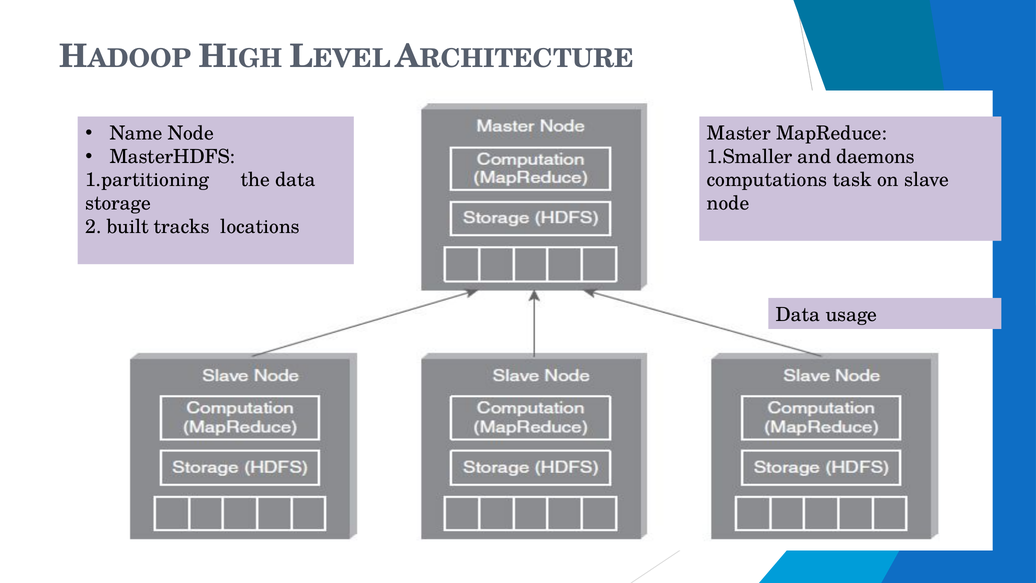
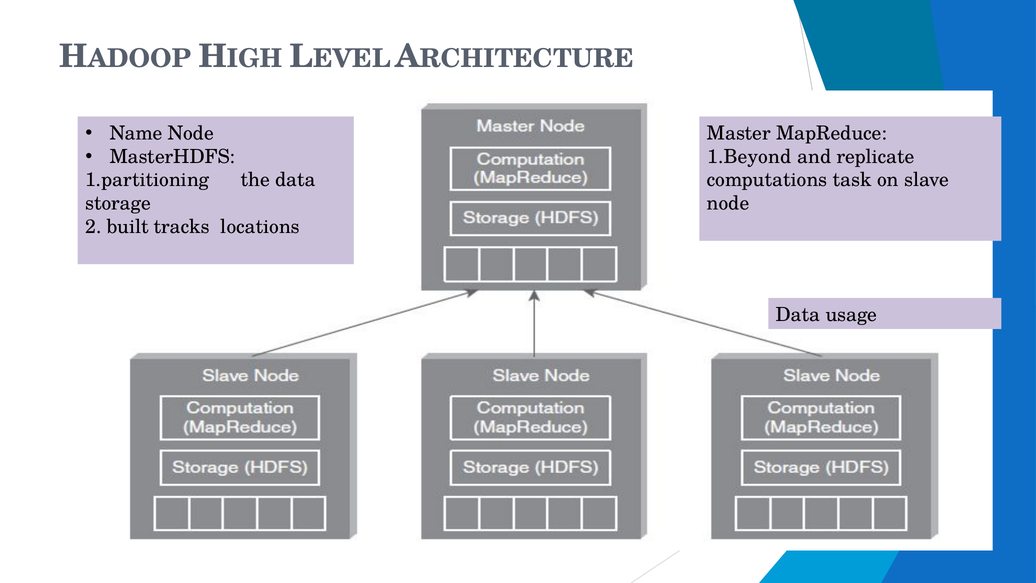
1.Smaller: 1.Smaller -> 1.Beyond (749, 157)
daemons: daemons -> replicate (875, 157)
